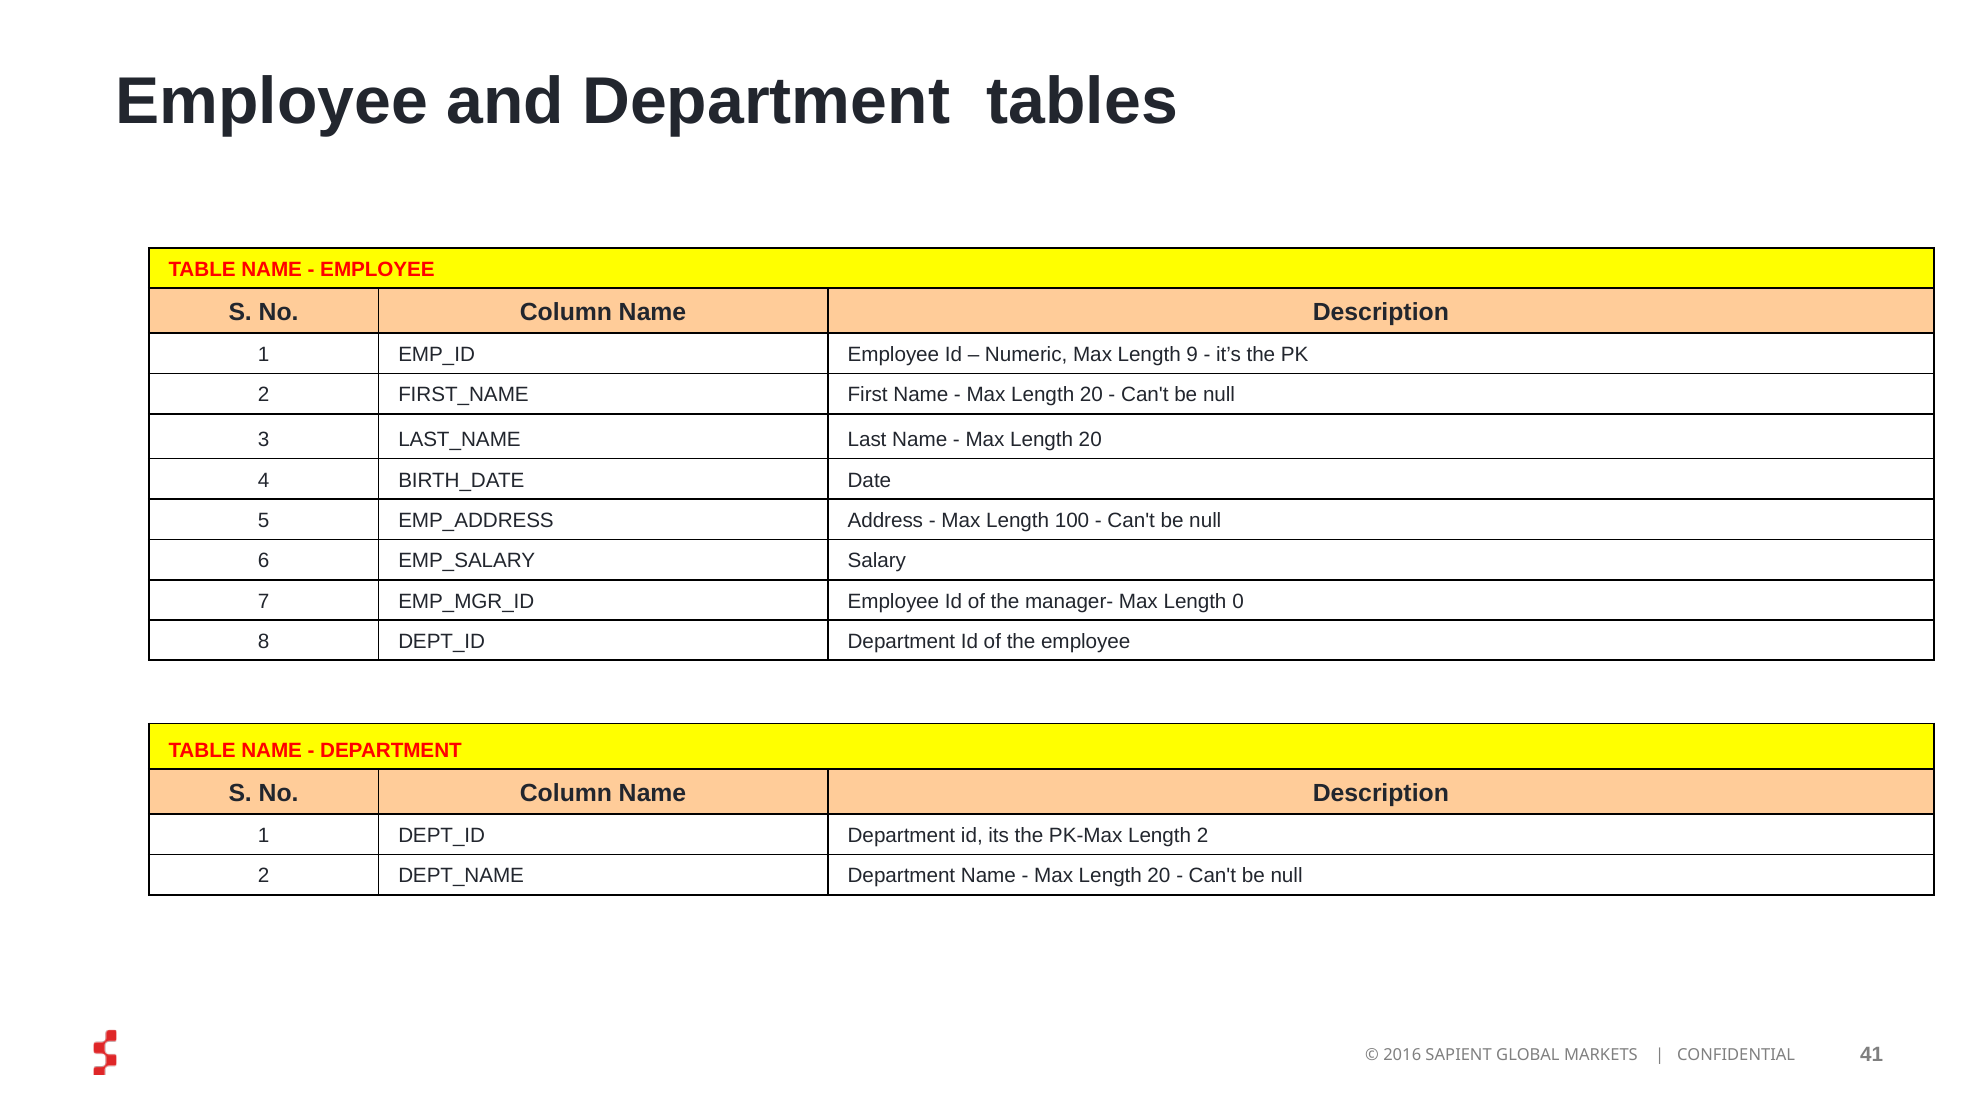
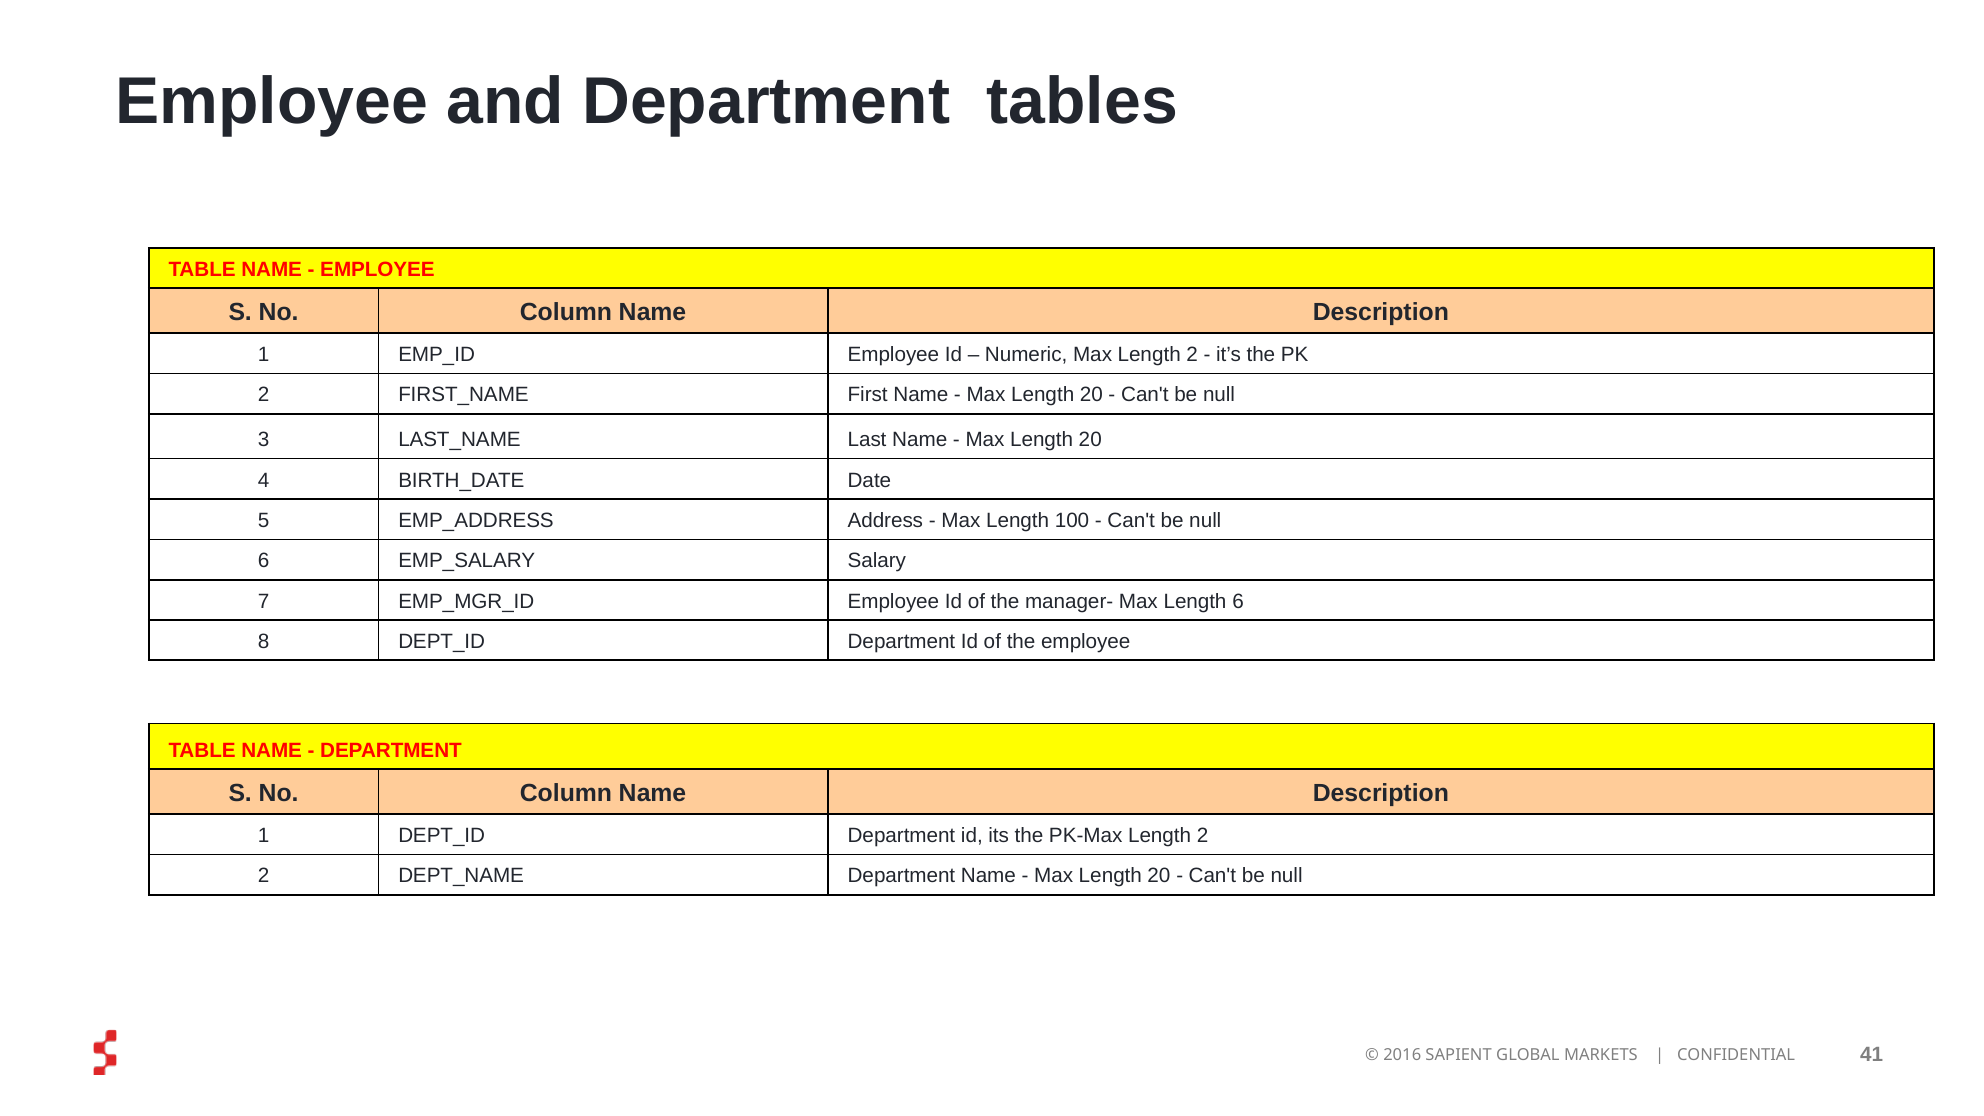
Max Length 9: 9 -> 2 (1192, 355)
Length 0: 0 -> 6 (1238, 602)
